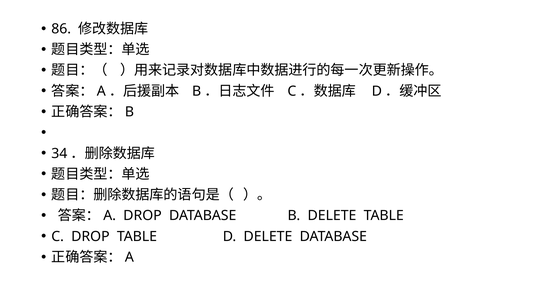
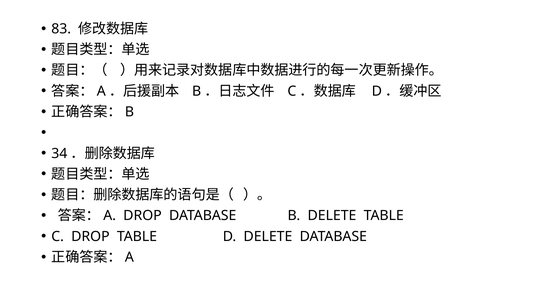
86: 86 -> 83 (61, 29)
